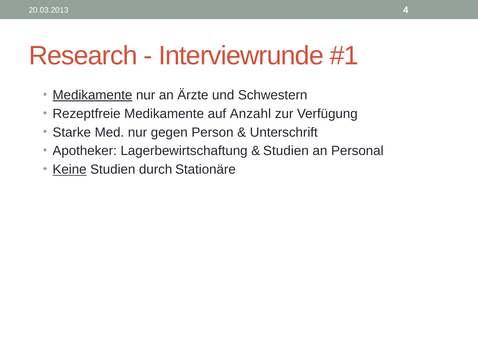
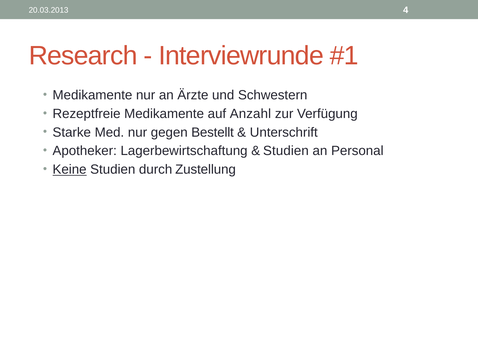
Medikamente underline: present -> none (92, 95)
Person: Person -> Bestellt (213, 132)
Stationäre: Stationäre -> Zustellung (206, 169)
